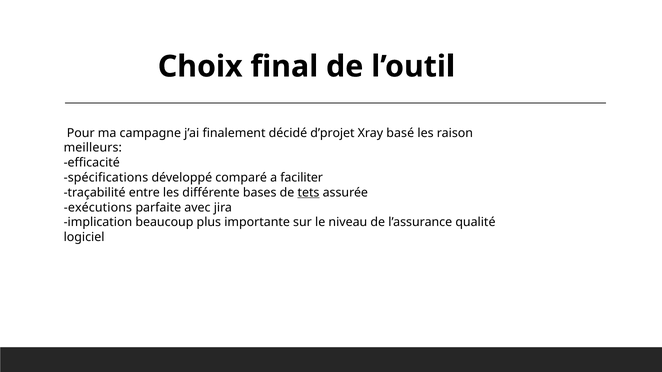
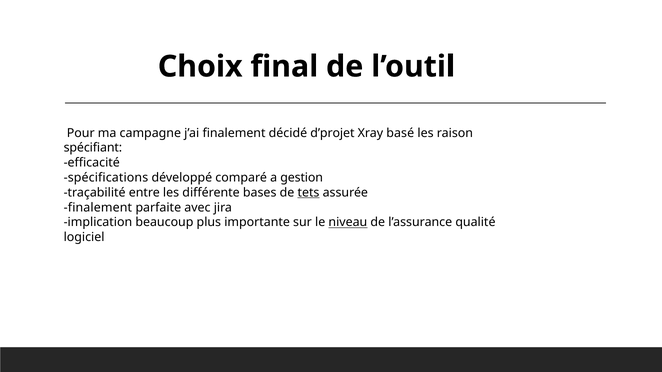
meilleurs: meilleurs -> spécifiant (93, 148)
faciliter: faciliter -> gestion (302, 178)
exécutions: exécutions -> finalement (98, 208)
niveau underline: none -> present (348, 223)
